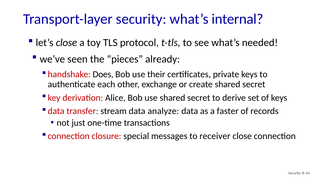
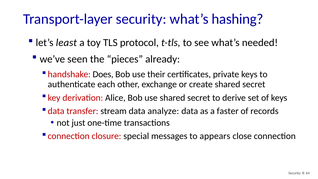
internal: internal -> hashing (238, 19)
let’s close: close -> least (66, 43)
receiver: receiver -> appears (215, 136)
